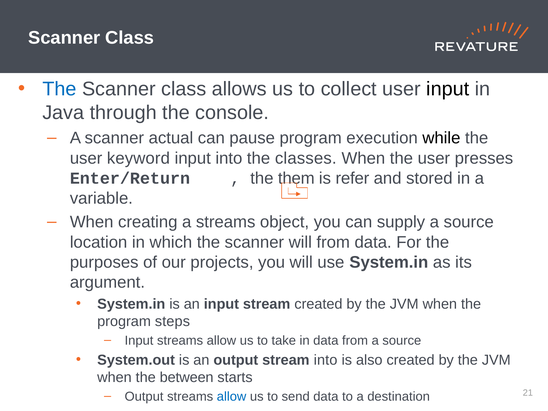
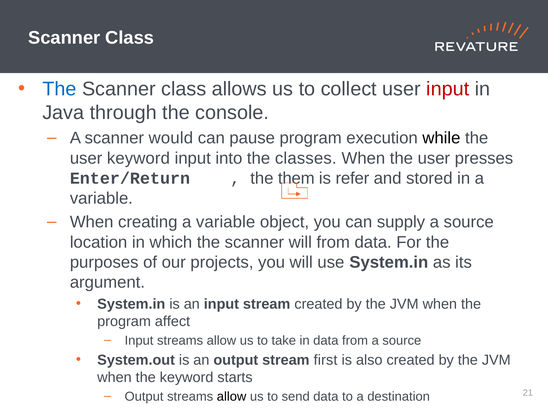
input colour: black -> red (448, 89)
actual: actual -> would (171, 138)
creating a streams: streams -> variable (226, 222)
steps: steps -> affect (173, 321)
stream into: into -> first (326, 360)
the between: between -> keyword (187, 377)
allow colour: blue -> black (232, 396)
